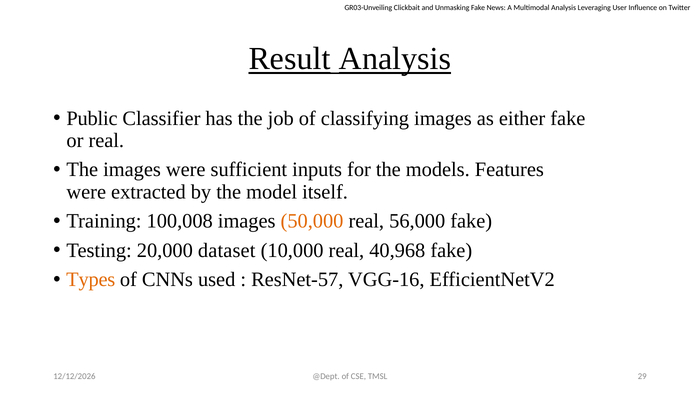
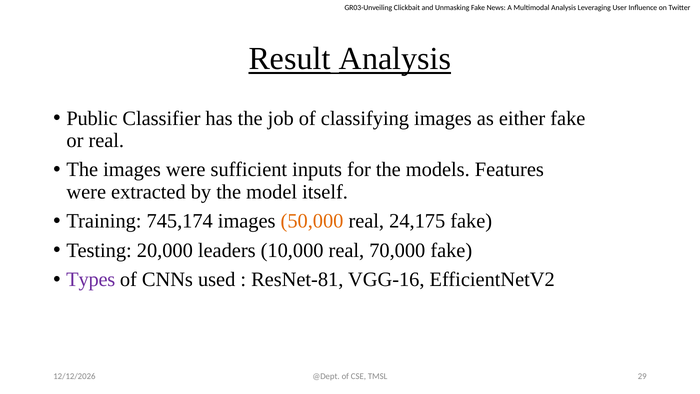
100,008: 100,008 -> 745,174 (180, 221)
56,000: 56,000 -> 24,175 (417, 221)
dataset: dataset -> leaders (227, 250)
40,968: 40,968 -> 70,000 (397, 250)
Types colour: orange -> purple (91, 280)
ResNet-57: ResNet-57 -> ResNet-81 (297, 280)
